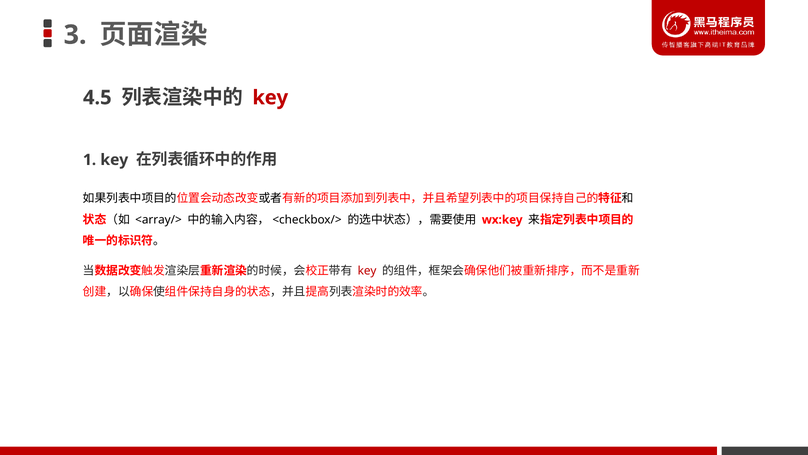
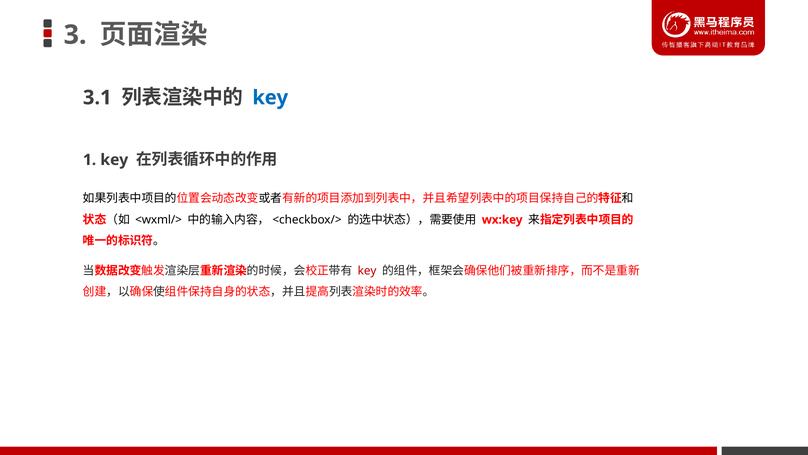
4.5: 4.5 -> 3.1 (97, 97)
key colour: red -> blue (270, 97)
<array/>: <array/> -> <wxml/> (159, 220)
